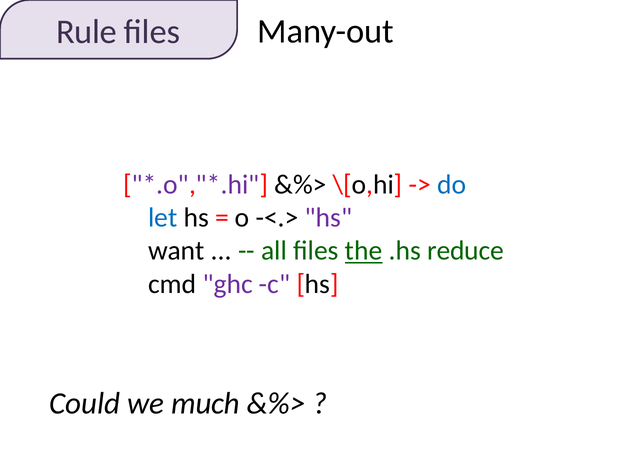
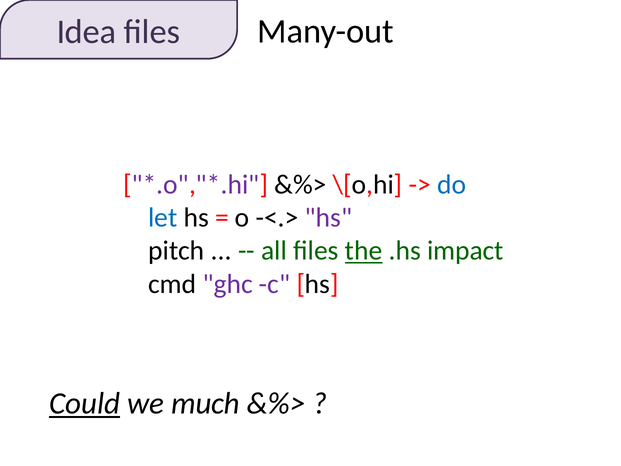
Rule: Rule -> Idea (86, 32)
want: want -> pitch (176, 251)
reduce: reduce -> impact (465, 251)
Could underline: none -> present (85, 403)
